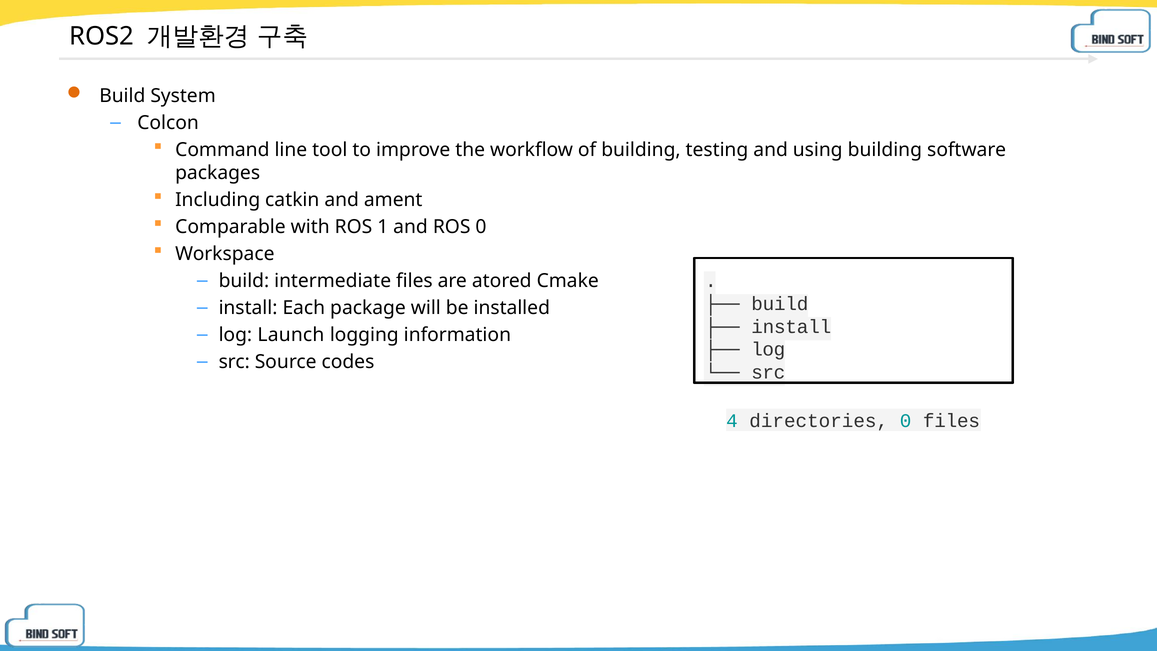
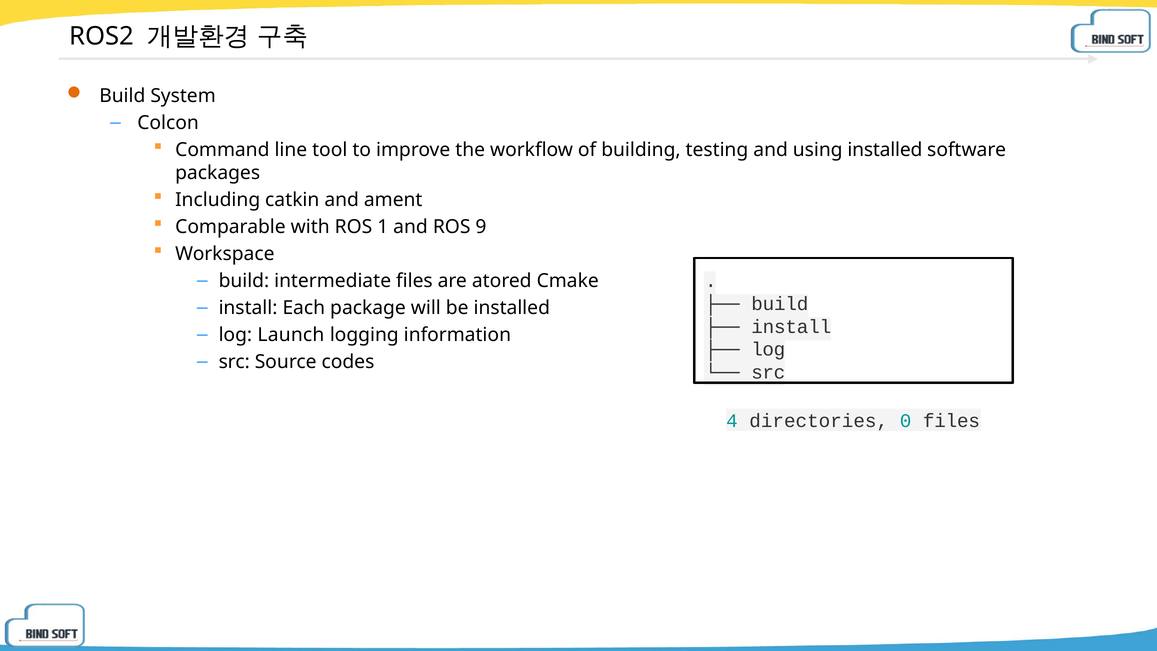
using building: building -> installed (885, 150)
ROS 0: 0 -> 9 (481, 227)
